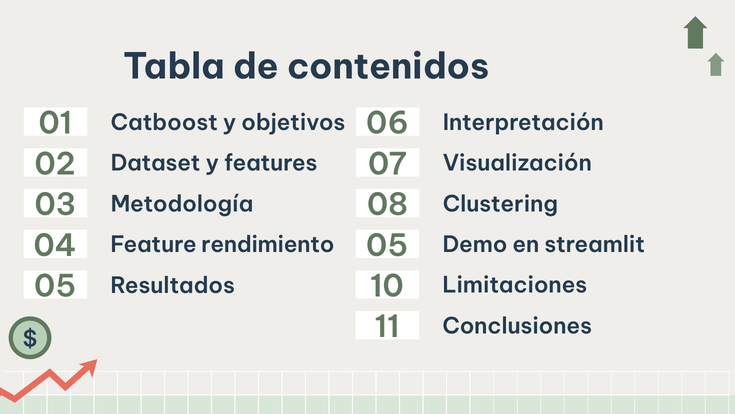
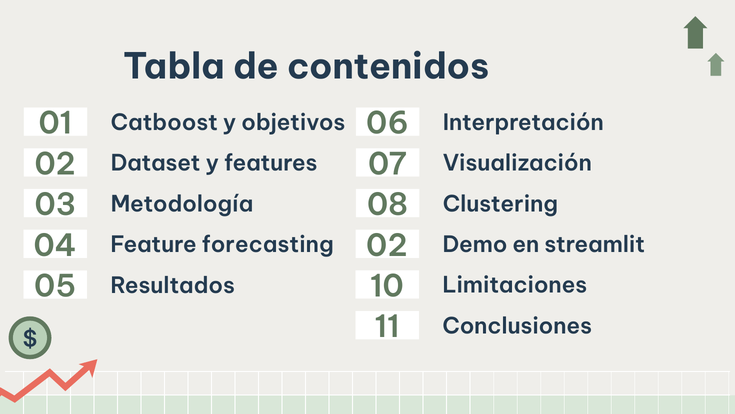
04 05: 05 -> 02 (387, 246)
rendimiento: rendimiento -> forecasting (268, 244)
